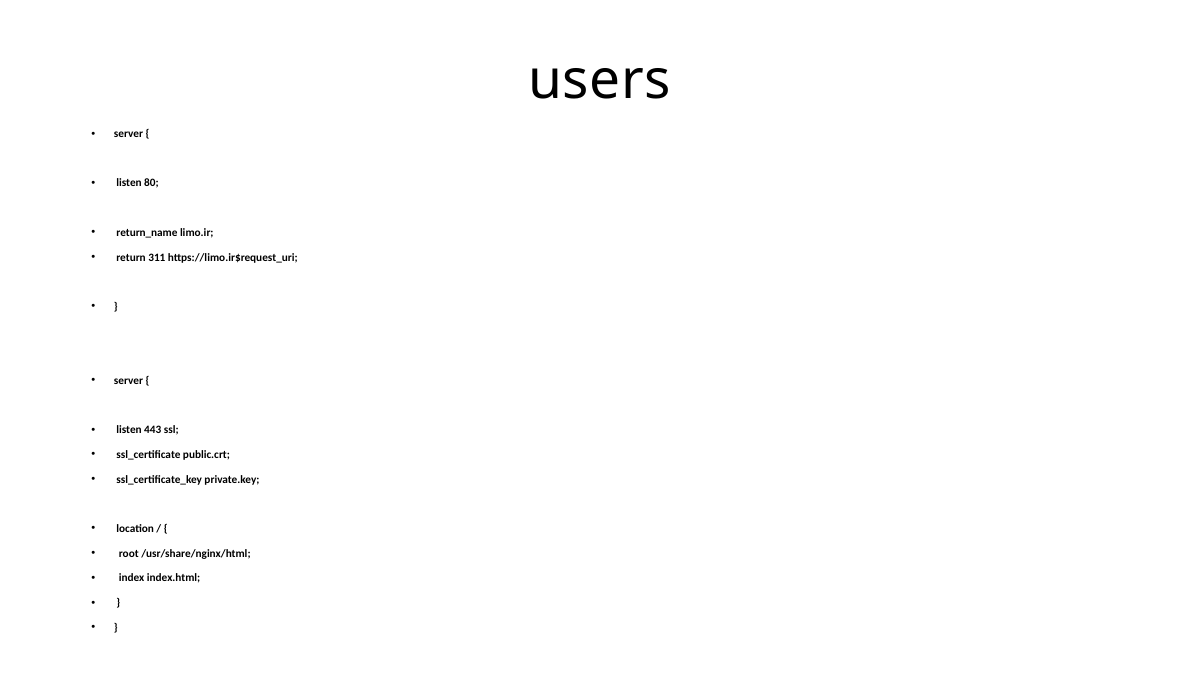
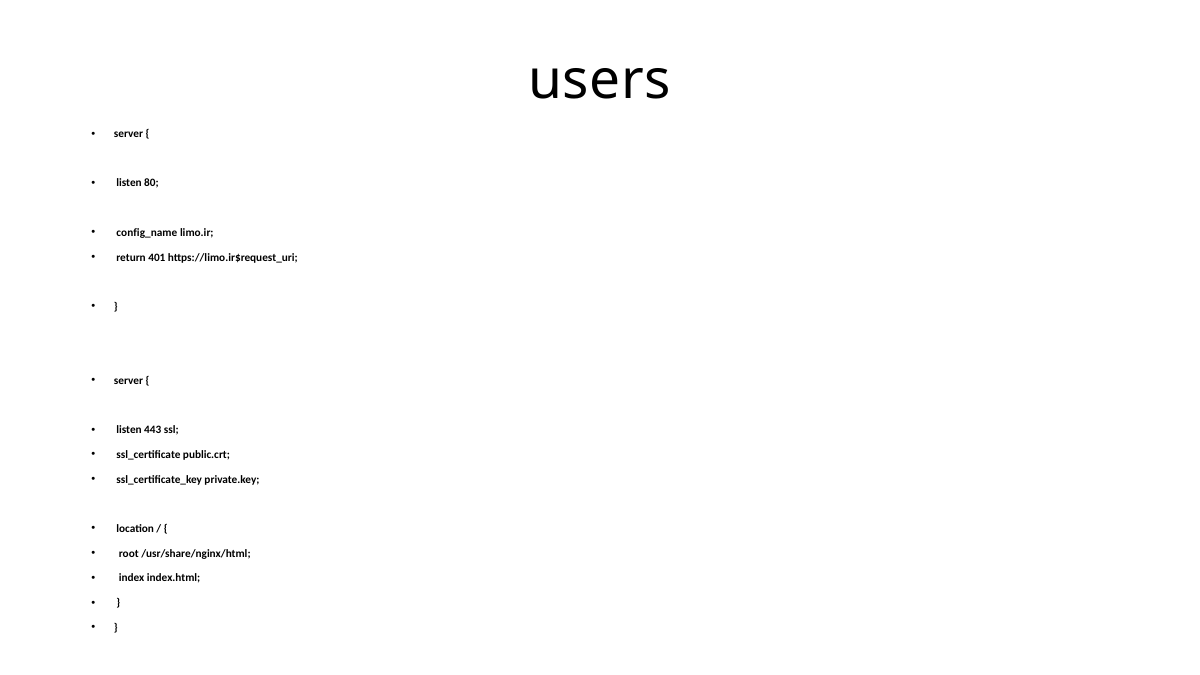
return_name: return_name -> config_name (147, 233)
311: 311 -> 401 (157, 257)
